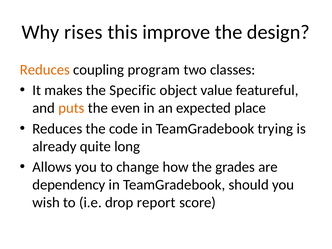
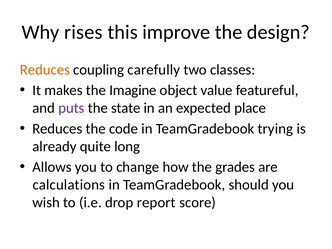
program: program -> carefully (154, 70)
Specific: Specific -> Imagine (133, 90)
puts colour: orange -> purple (71, 108)
even: even -> state (126, 108)
dependency: dependency -> calculations (69, 185)
